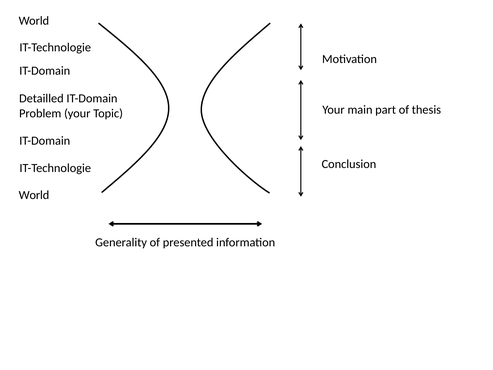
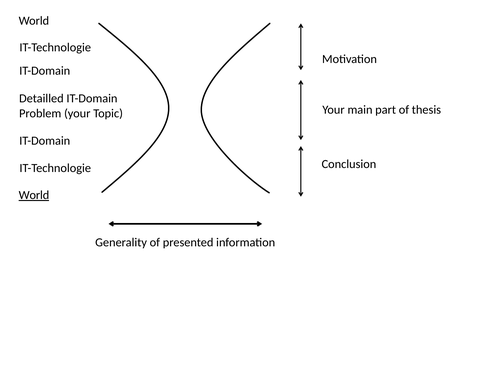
World underline: none -> present (34, 195)
